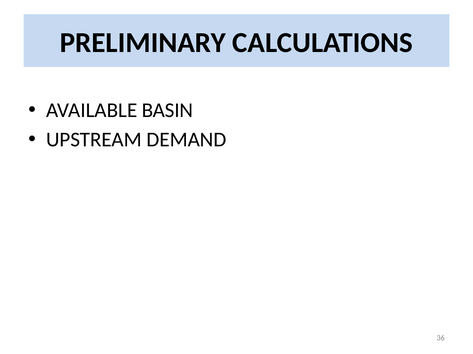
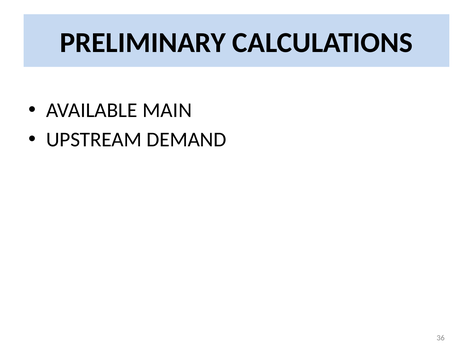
BASIN: BASIN -> MAIN (167, 111)
